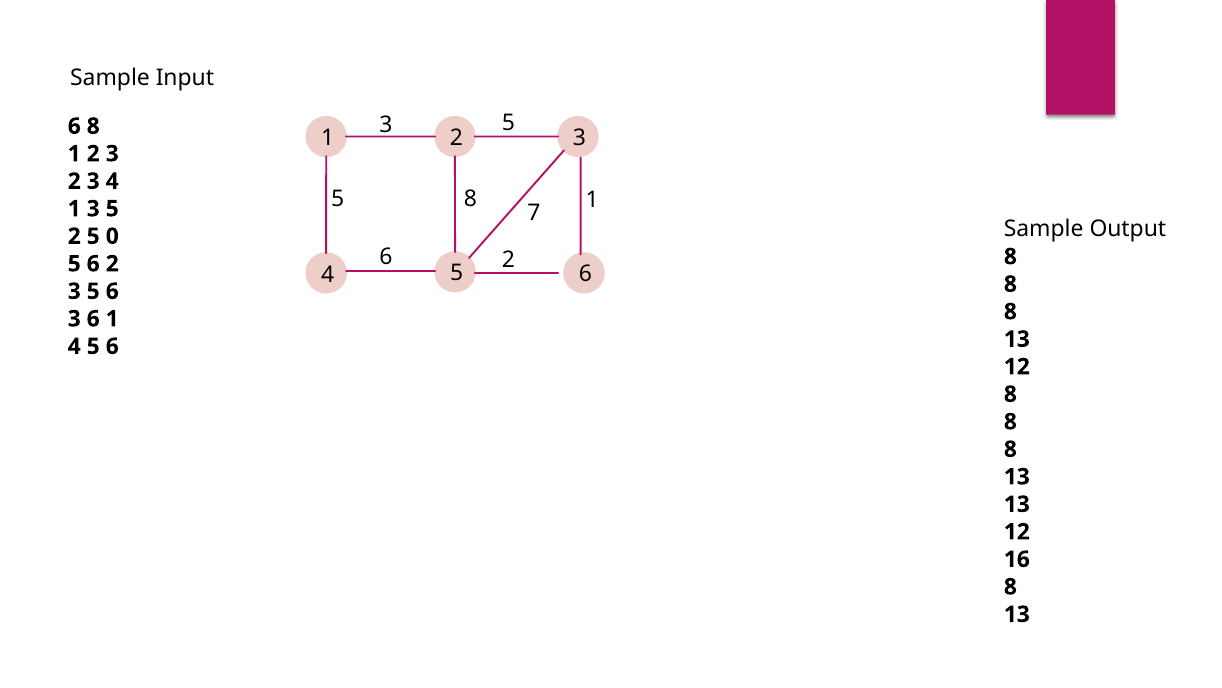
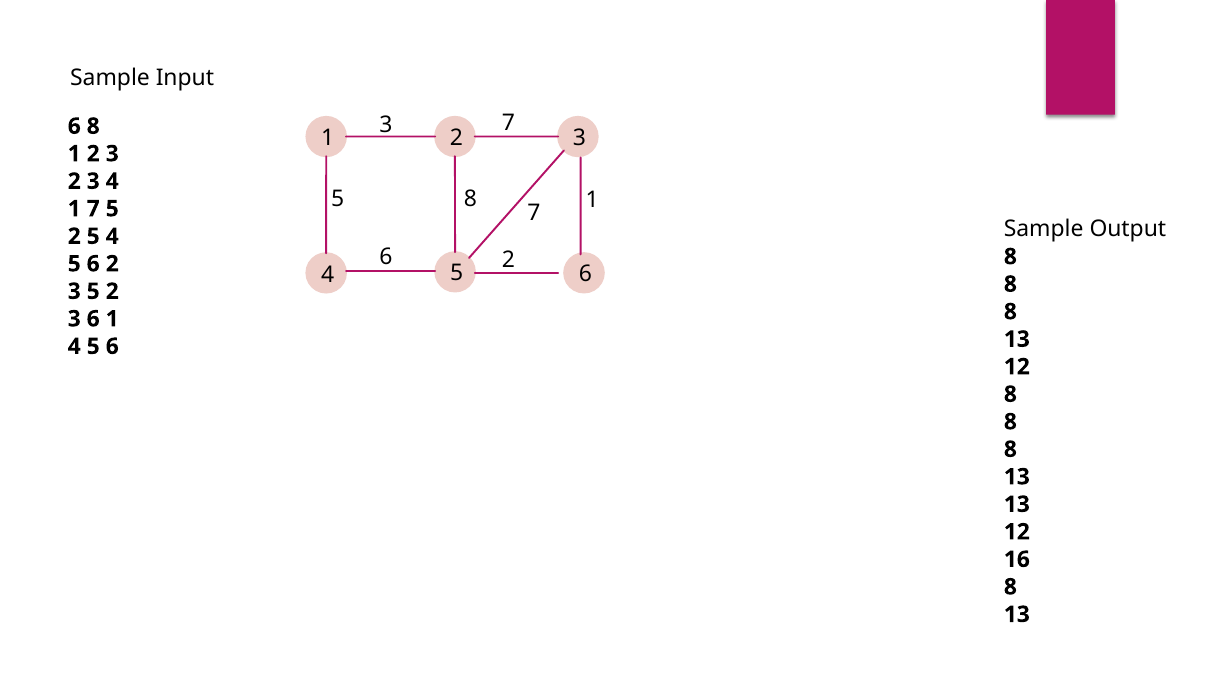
5: 5 -> 7 (508, 123)
1 3: 3 -> 7 (93, 209)
5 0: 0 -> 4 (112, 236)
3 5 6: 6 -> 2 (112, 291)
